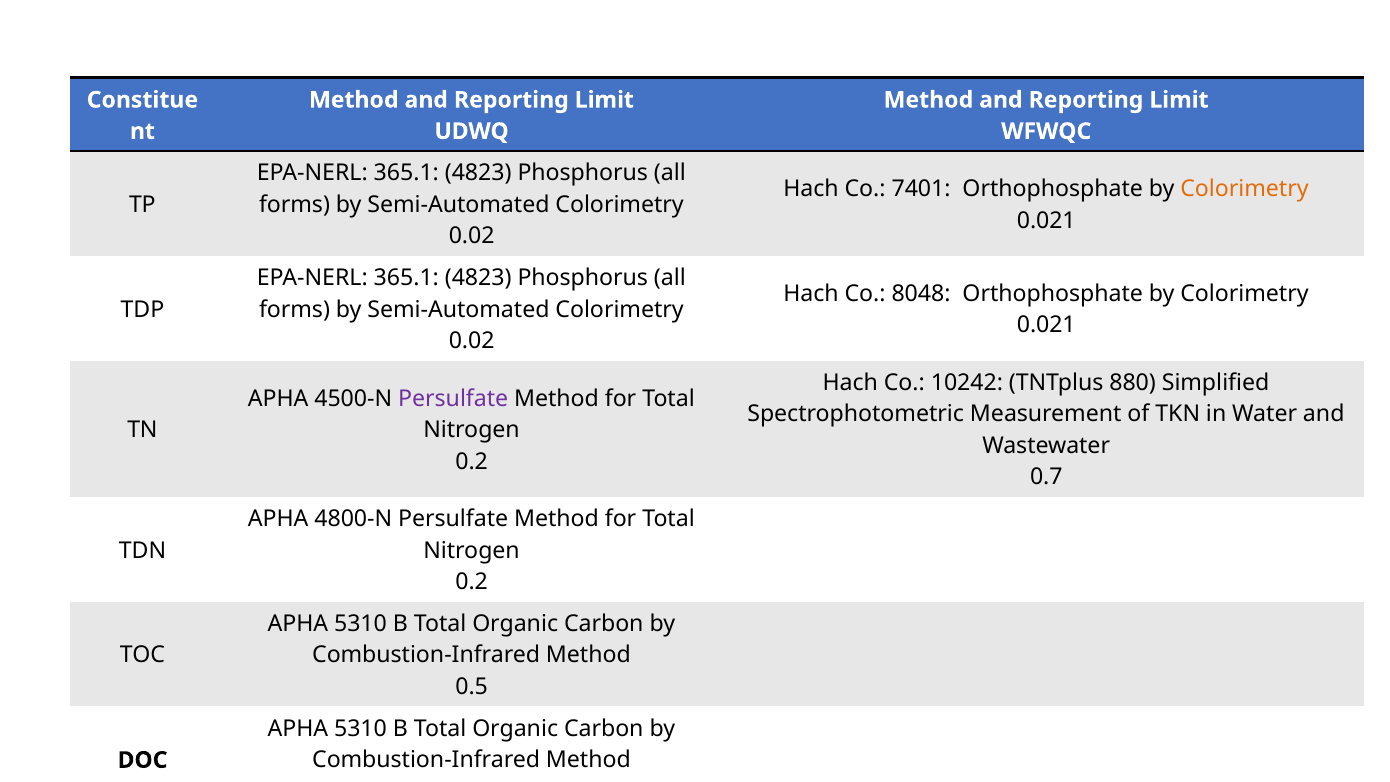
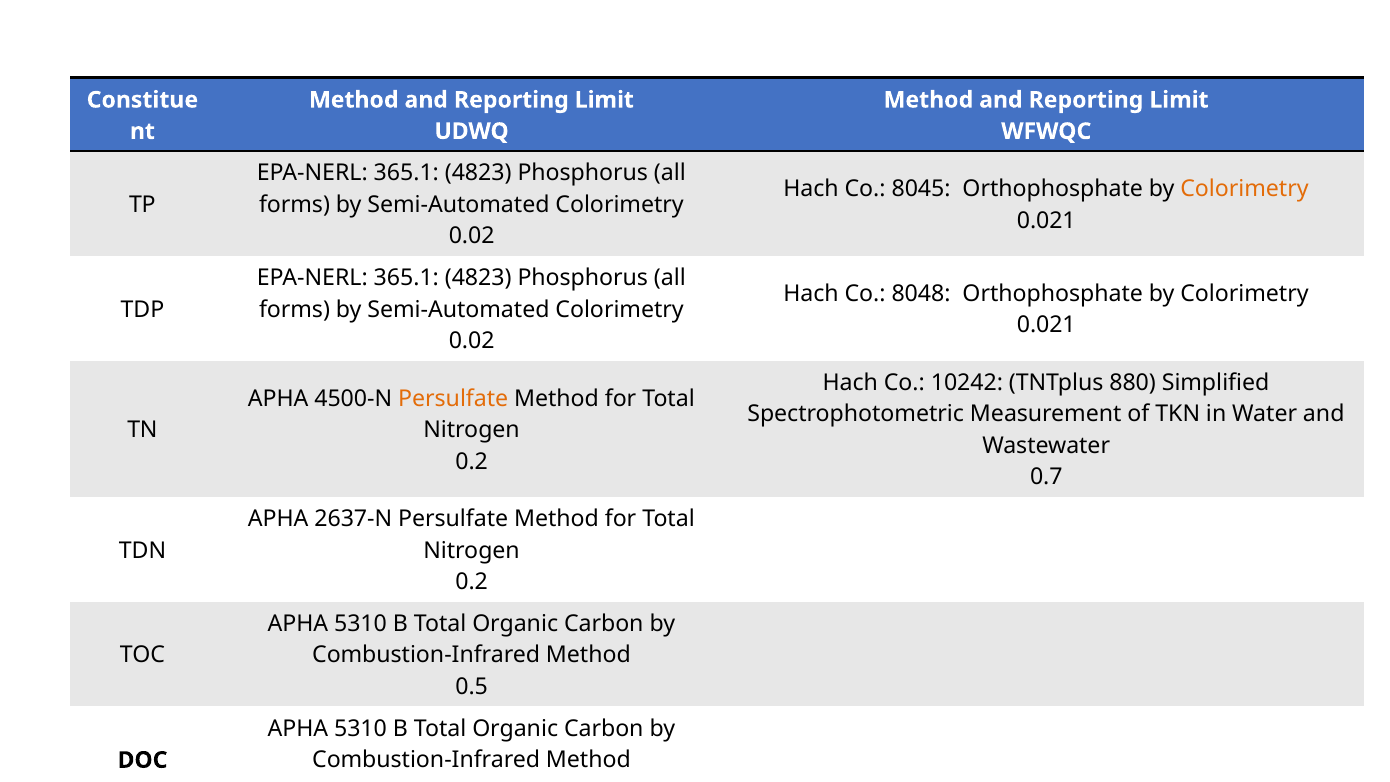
7401: 7401 -> 8045 (921, 189)
Persulfate colour: purple -> orange (453, 399)
4800-N: 4800-N -> 2637-N (353, 519)
